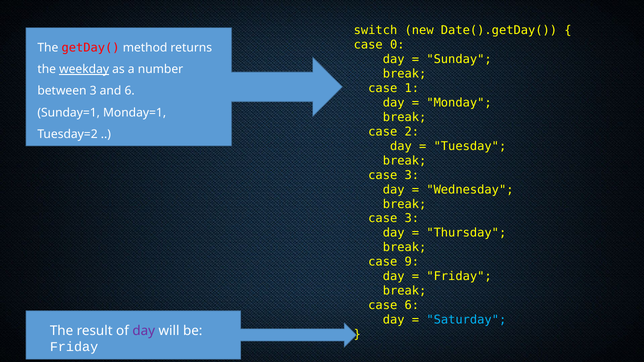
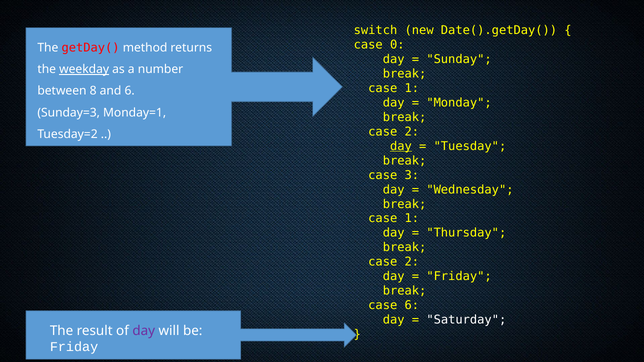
between 3: 3 -> 8 (93, 91)
Sunday=1: Sunday=1 -> Sunday=3 (69, 113)
day underline: none -> present (401, 146)
3: 3 -> 1 (412, 219)
9: 9 -> 2 (412, 262)
Saturday colour: light blue -> white (466, 320)
